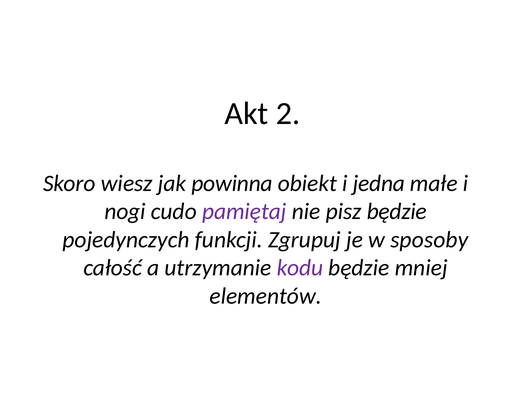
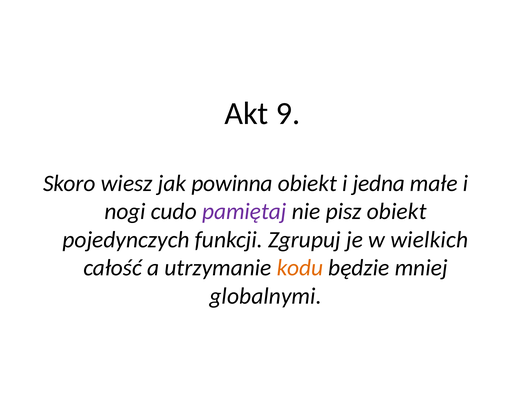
2: 2 -> 9 (288, 114)
pisz będzie: będzie -> obiekt (397, 212)
sposoby: sposoby -> wielkich (429, 240)
kodu colour: purple -> orange (300, 268)
elementów: elementów -> globalnymi (266, 296)
